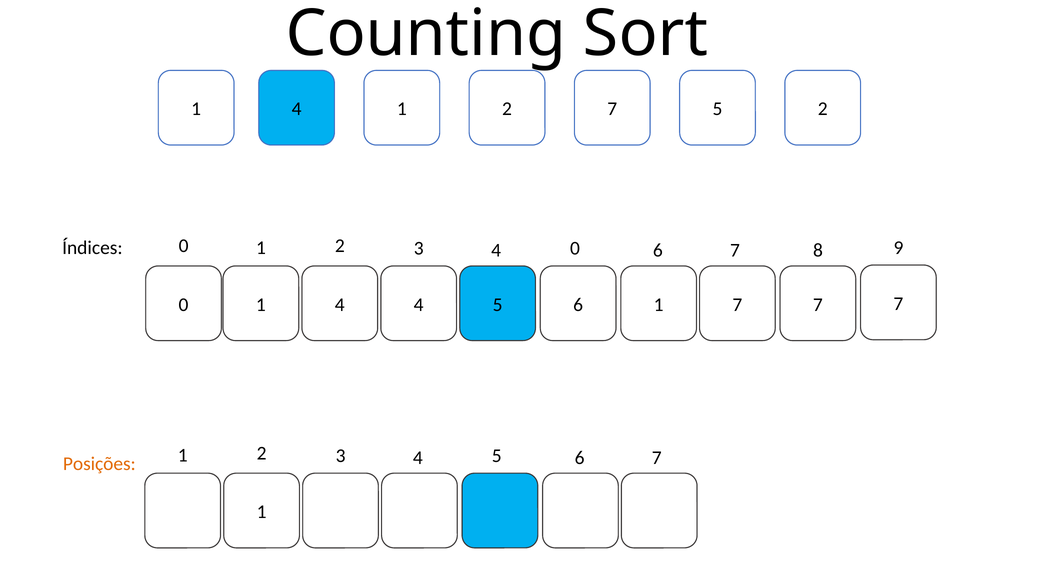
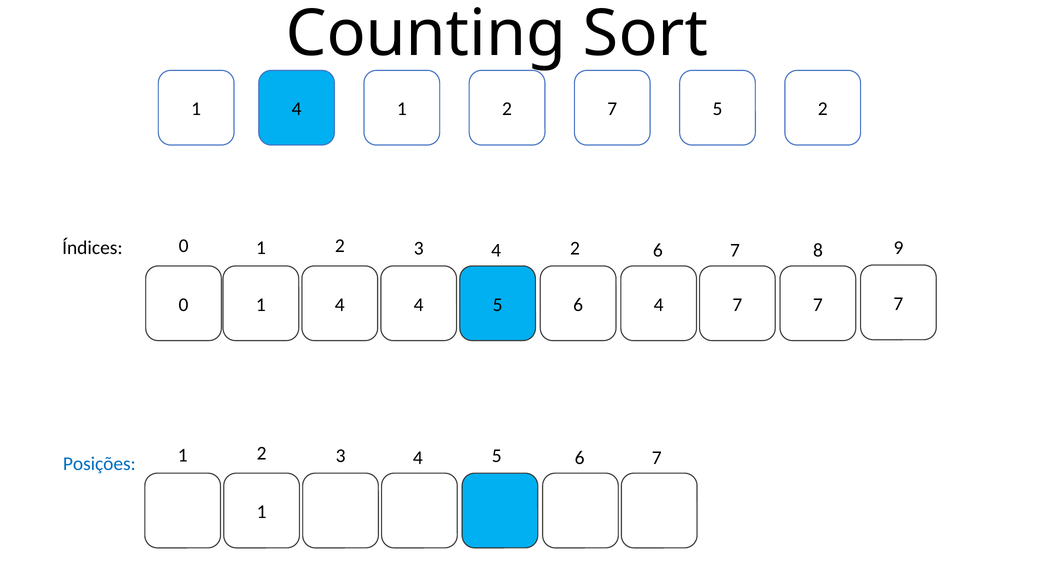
4 0: 0 -> 2 (575, 248)
6 1: 1 -> 4 (659, 305)
Posições colour: orange -> blue (99, 464)
